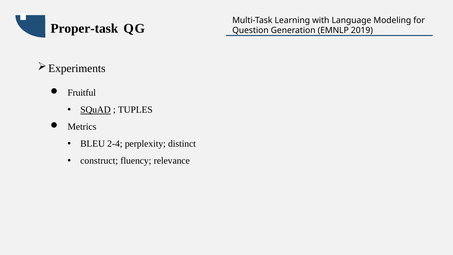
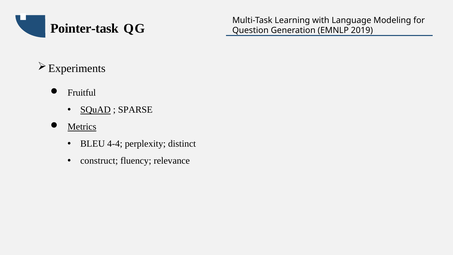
Proper-task: Proper-task -> Pointer-task (84, 28)
TUPLES: TUPLES -> SPARSE (135, 110)
Metrics underline: none -> present (82, 127)
2-4: 2-4 -> 4-4 (115, 144)
